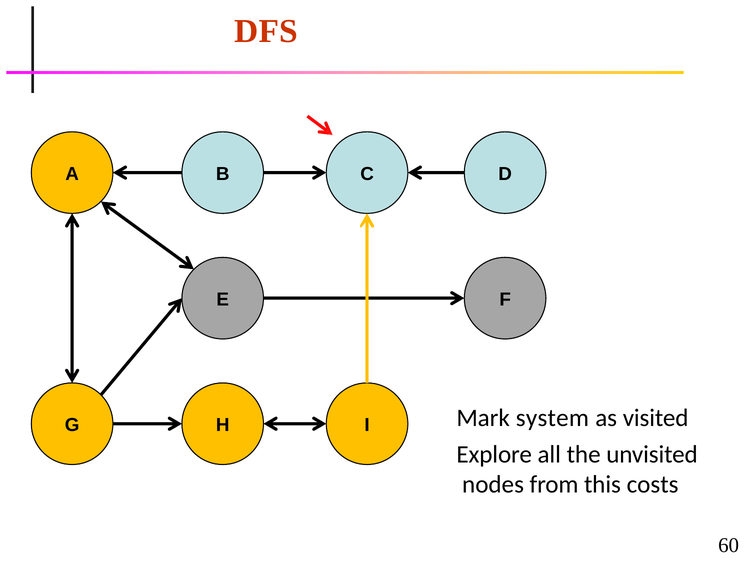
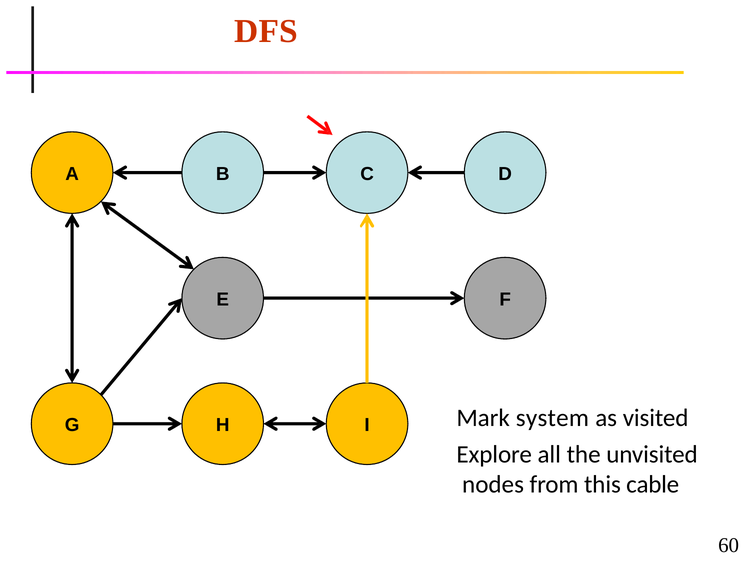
costs: costs -> cable (653, 484)
